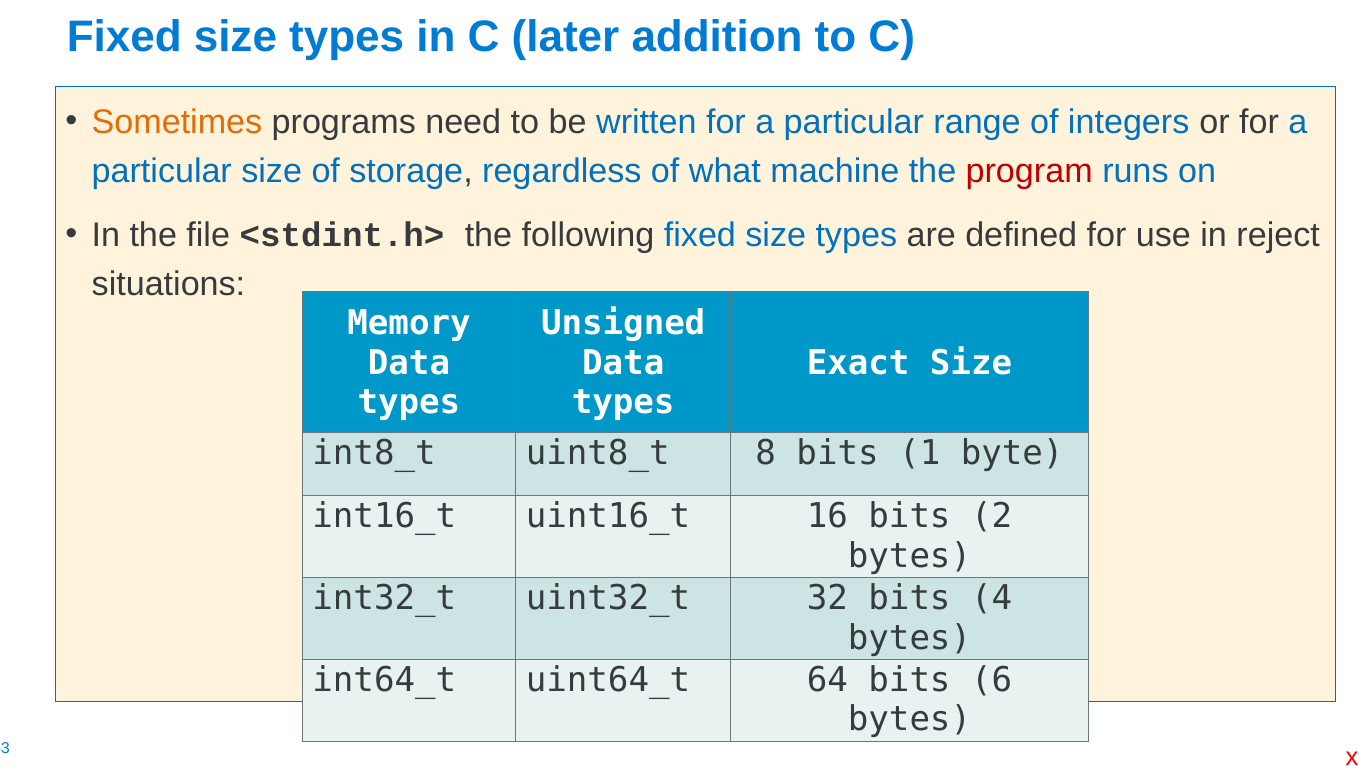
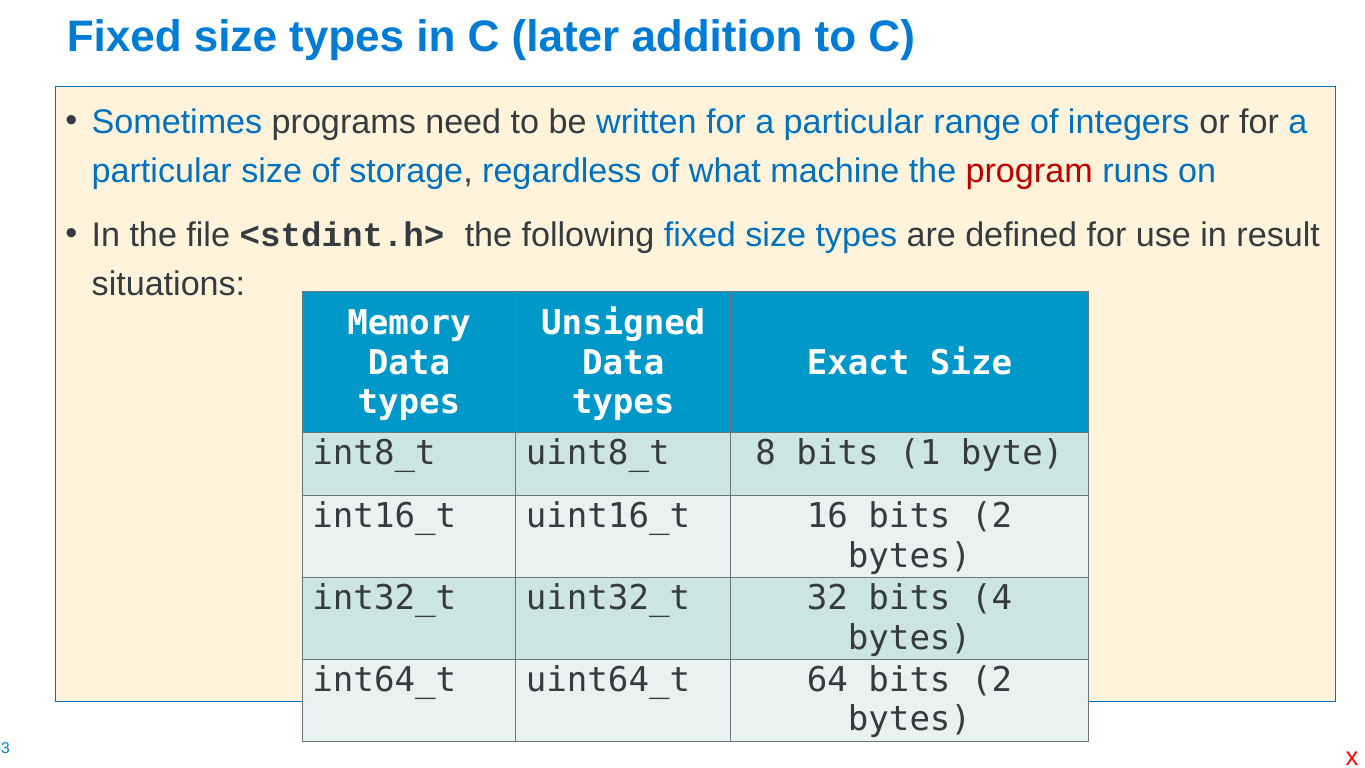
Sometimes colour: orange -> blue (177, 122)
reject: reject -> result (1278, 235)
64 bits 6: 6 -> 2 (992, 680)
